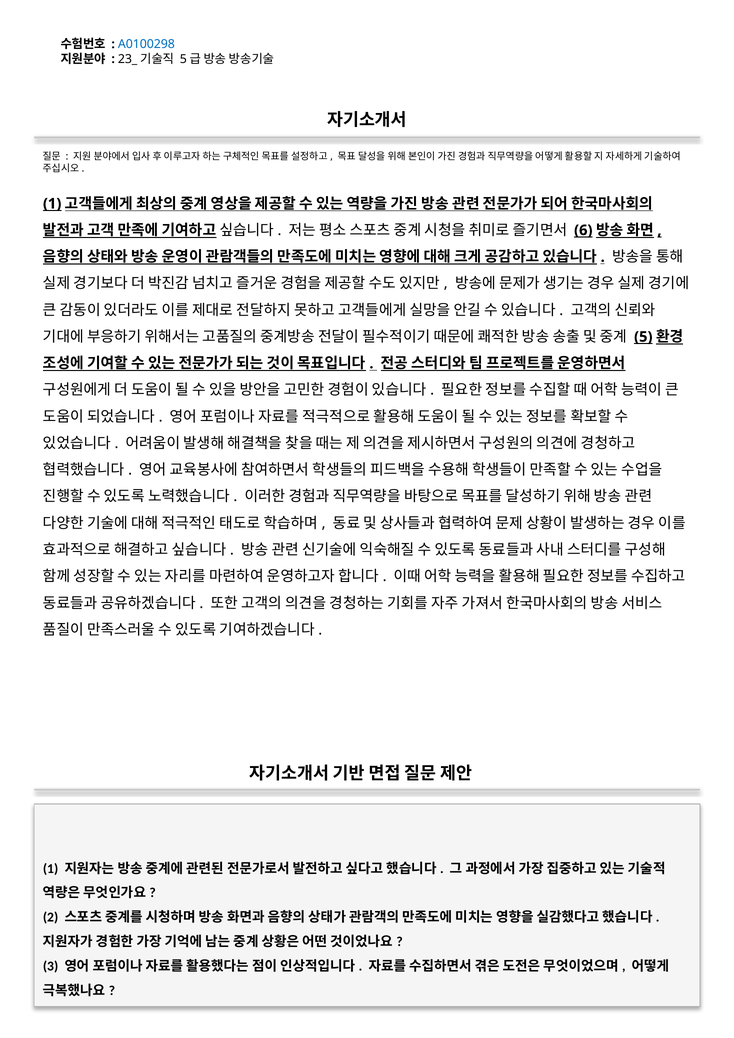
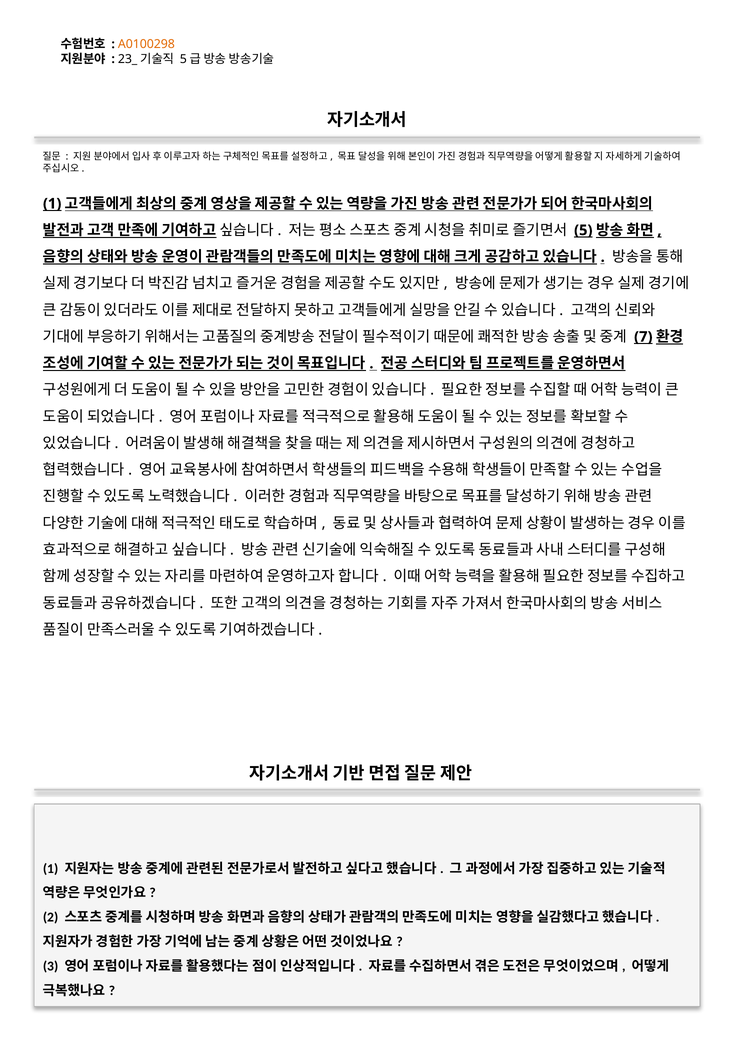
A0100298 colour: blue -> orange (146, 44)
6: 6 -> 5 (583, 230)
5: 5 -> 7 (643, 337)
